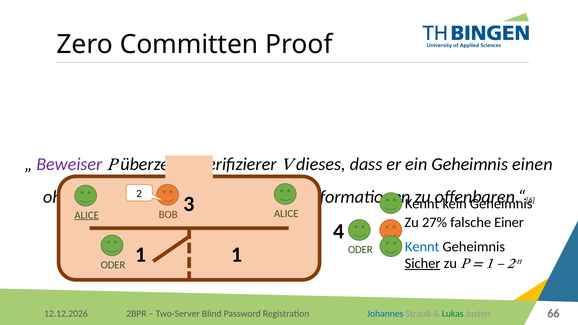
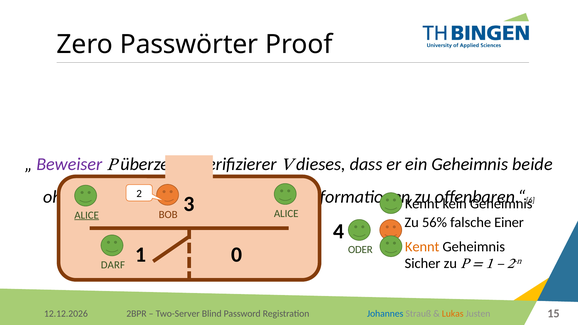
Committen: Committen -> Passwörter (189, 45)
einen: einen -> beide (532, 164)
27%: 27% -> 56% (434, 222)
Kennt colour: blue -> orange (422, 247)
1 1: 1 -> 0 (237, 255)
Sicher underline: present -> none (423, 263)
ODER: ODER -> DARF (113, 265)
Lukas colour: green -> orange (453, 314)
66: 66 -> 15 (553, 314)
